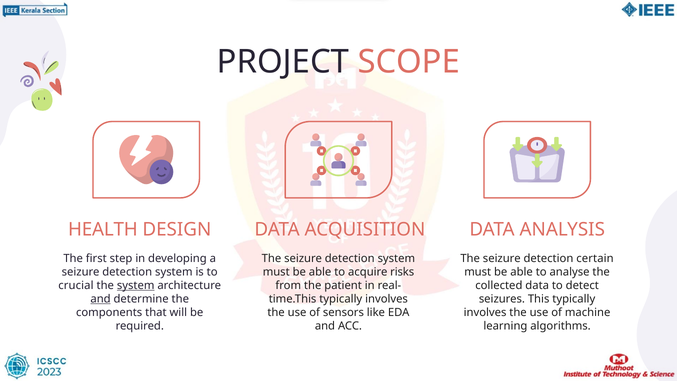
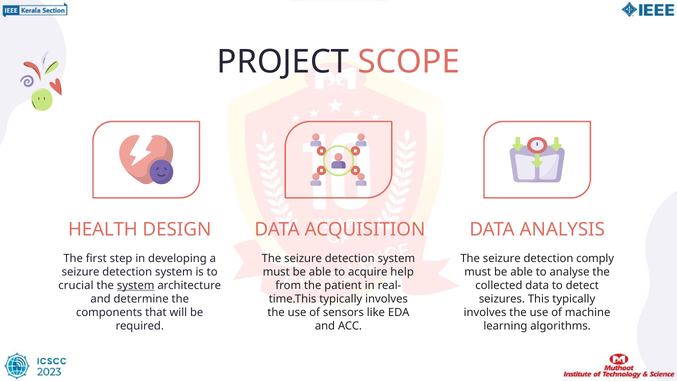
certain: certain -> comply (595, 258)
risks: risks -> help (402, 272)
and underline: present -> none (101, 299)
